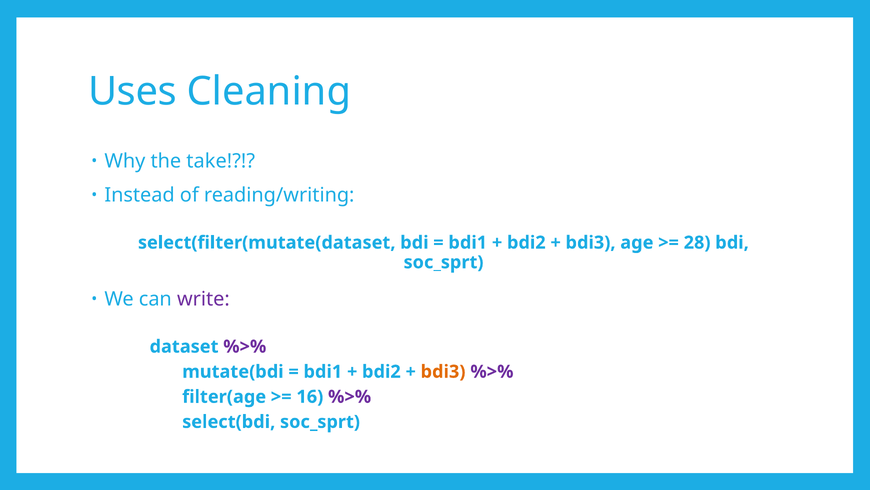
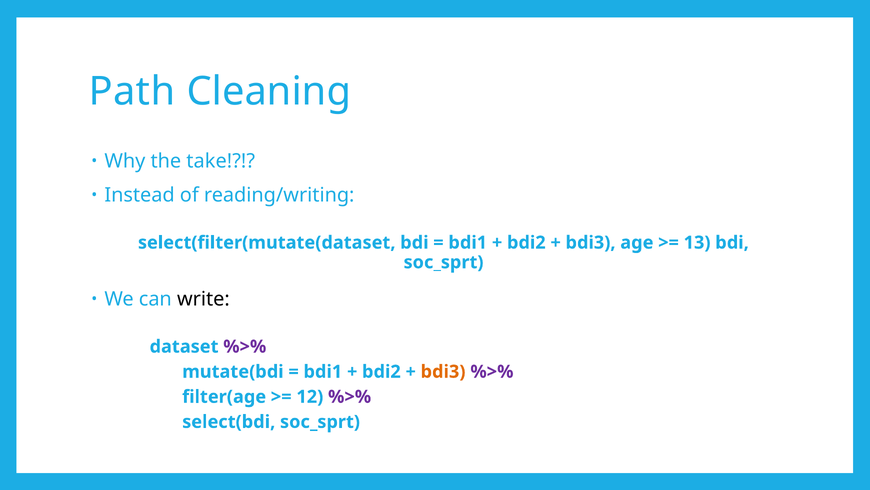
Uses: Uses -> Path (132, 92)
28: 28 -> 13 (697, 242)
write colour: purple -> black (203, 299)
16: 16 -> 12 (310, 396)
